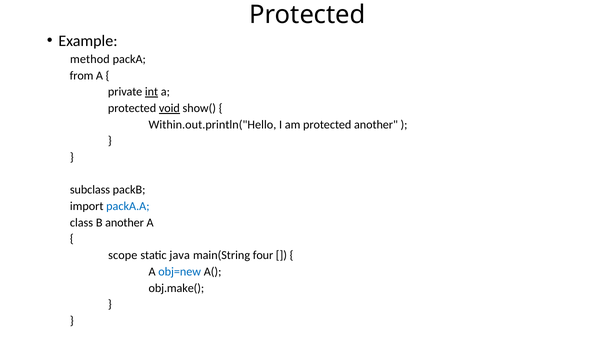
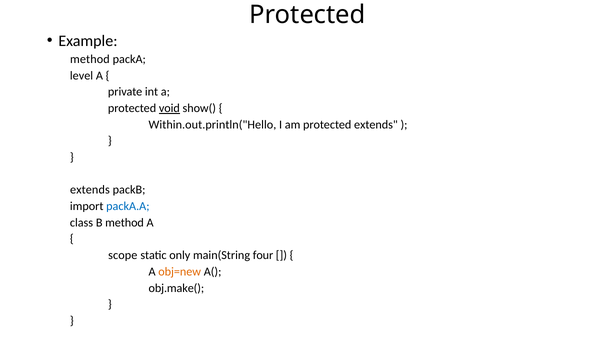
from: from -> level (82, 75)
int underline: present -> none (152, 92)
protected another: another -> extends (376, 125)
subclass: subclass -> extends (90, 190)
B another: another -> method (125, 223)
java: java -> only (180, 255)
obj=new colour: blue -> orange (180, 272)
